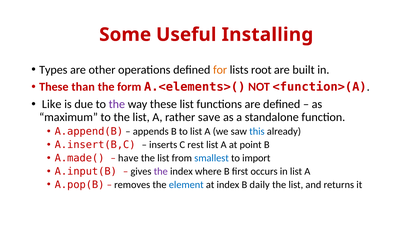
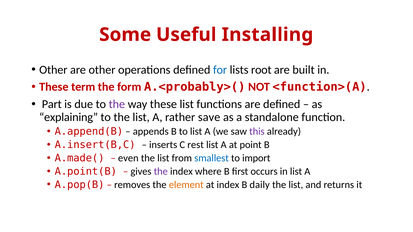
Types: Types -> Other (53, 70)
for colour: orange -> blue (220, 70)
than: than -> term (83, 87)
A.<elements>(: A.<elements>( -> A.<probably>( (195, 87)
Like: Like -> Part (52, 104)
maximum: maximum -> explaining (69, 117)
this colour: blue -> purple (257, 132)
have: have -> even (128, 158)
A.input(B: A.input(B -> A.point(B (86, 172)
element colour: blue -> orange (186, 185)
